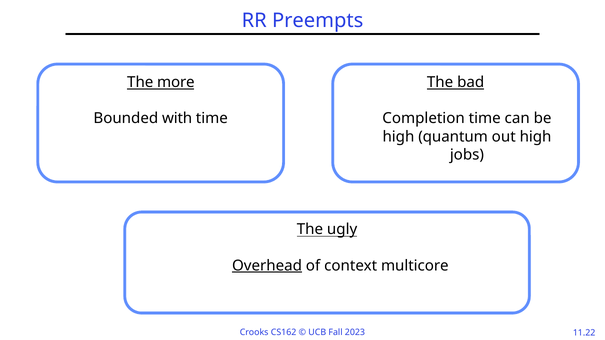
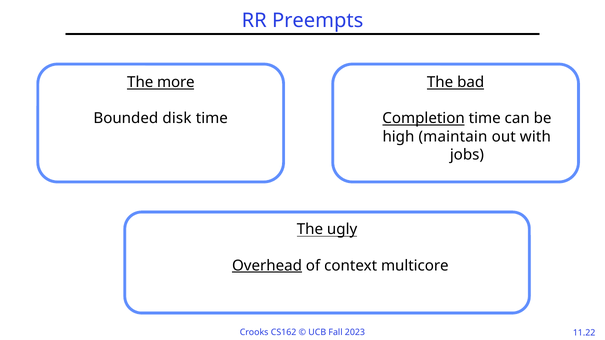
with: with -> disk (177, 119)
Completion underline: none -> present (424, 119)
quantum: quantum -> maintain (453, 137)
out high: high -> with (535, 137)
